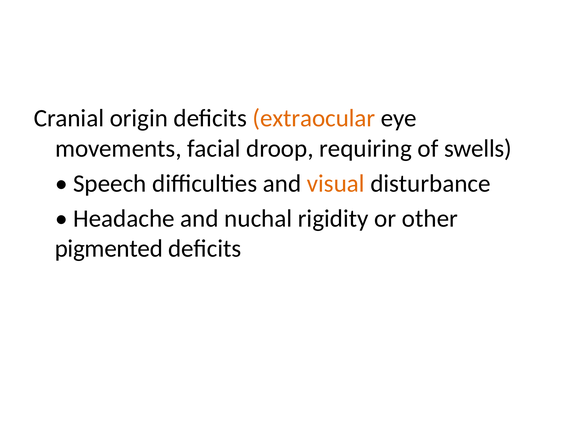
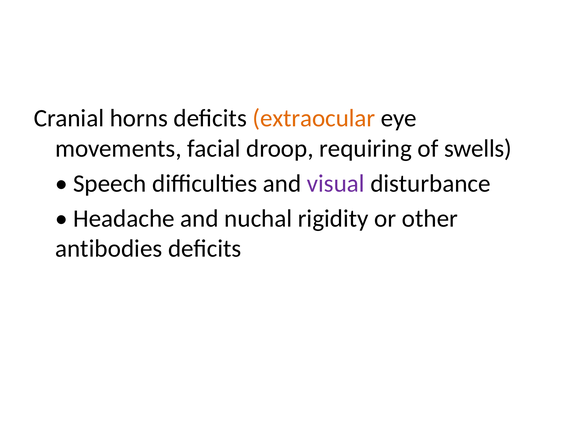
origin: origin -> horns (139, 118)
visual colour: orange -> purple (336, 184)
pigmented: pigmented -> antibodies (109, 249)
